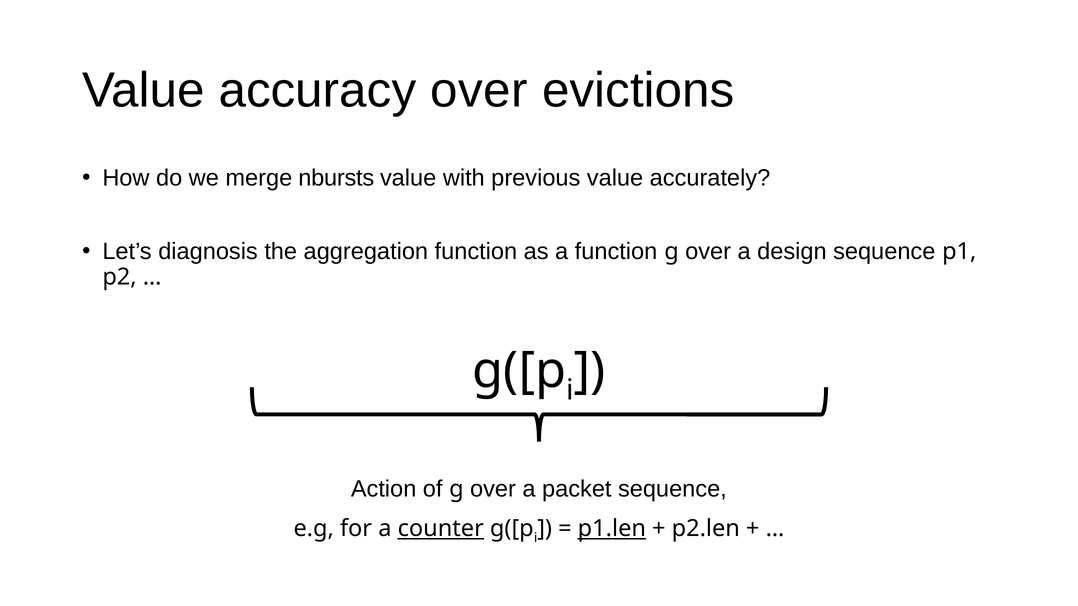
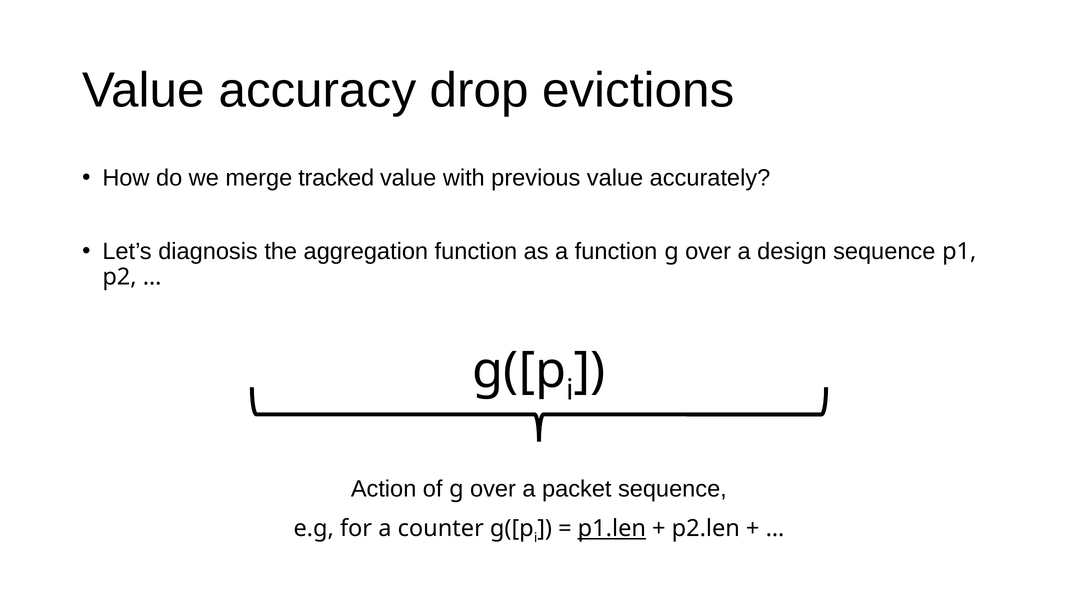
accuracy over: over -> drop (479, 91)
nbursts: nbursts -> tracked (336, 178)
counter underline: present -> none (441, 529)
